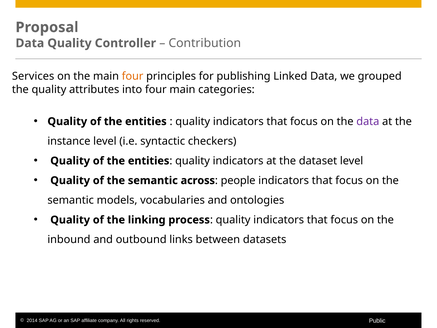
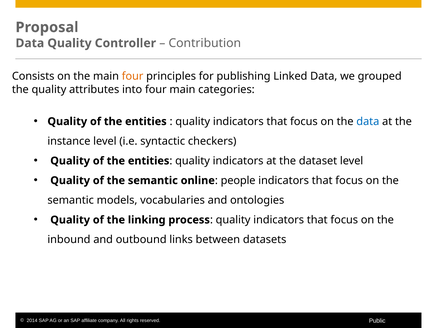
Services: Services -> Consists (33, 76)
data colour: purple -> blue (368, 121)
across: across -> online (198, 180)
